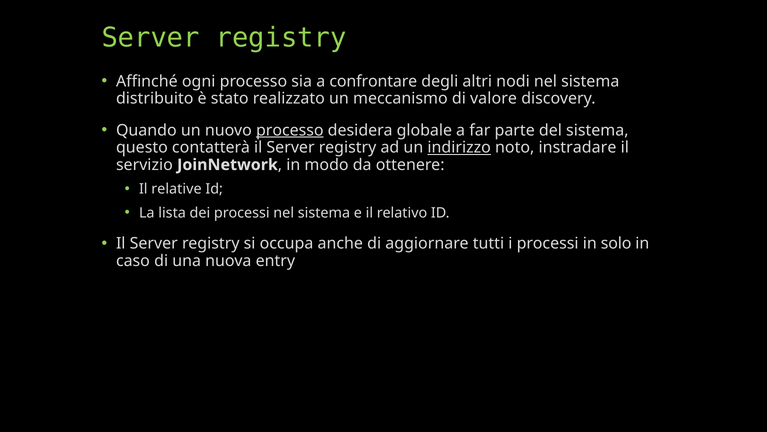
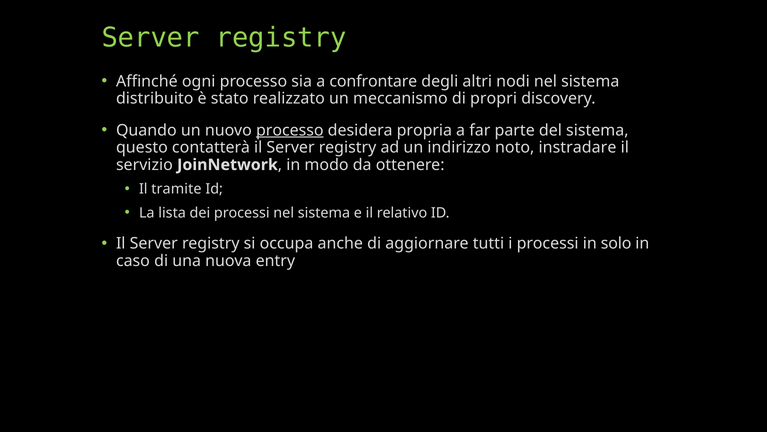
valore: valore -> propri (494, 98)
globale: globale -> propria (424, 130)
indirizzo underline: present -> none (459, 147)
relative: relative -> tramite (176, 189)
